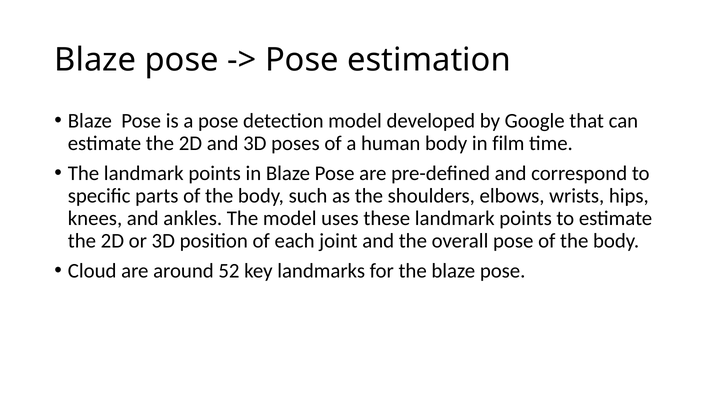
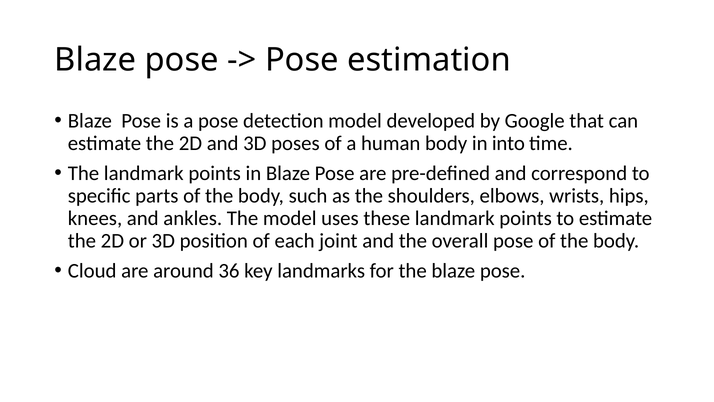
film: film -> into (508, 143)
52: 52 -> 36 (229, 271)
